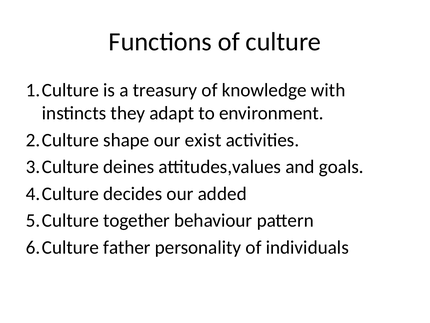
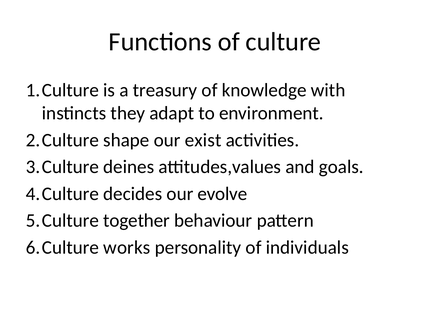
added: added -> evolve (222, 193)
father: father -> works (127, 247)
